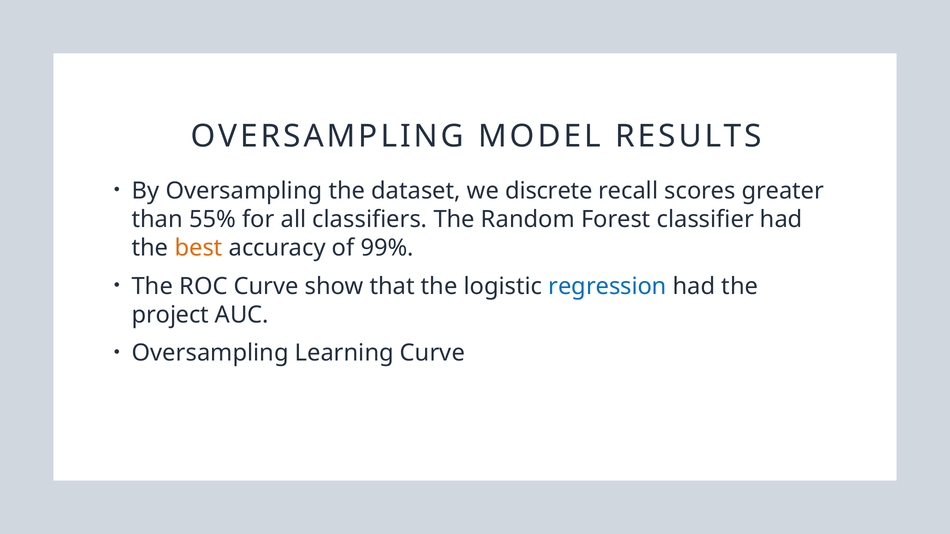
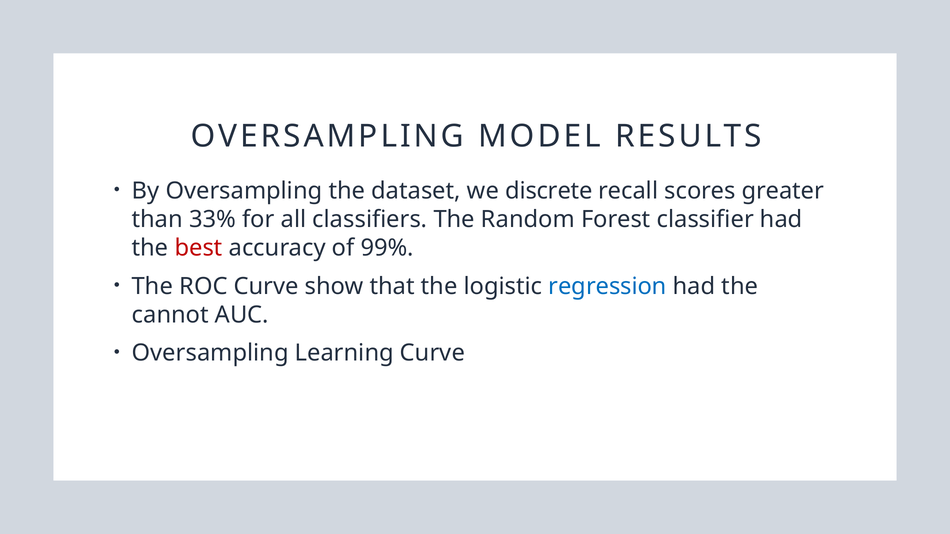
55%: 55% -> 33% (213, 219)
best colour: orange -> red (199, 248)
project: project -> cannot (170, 315)
